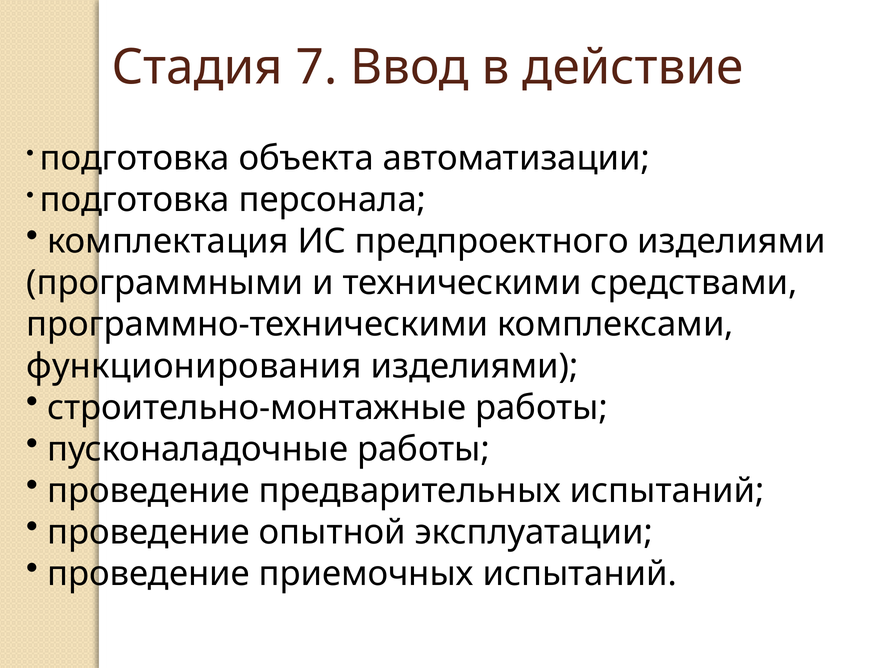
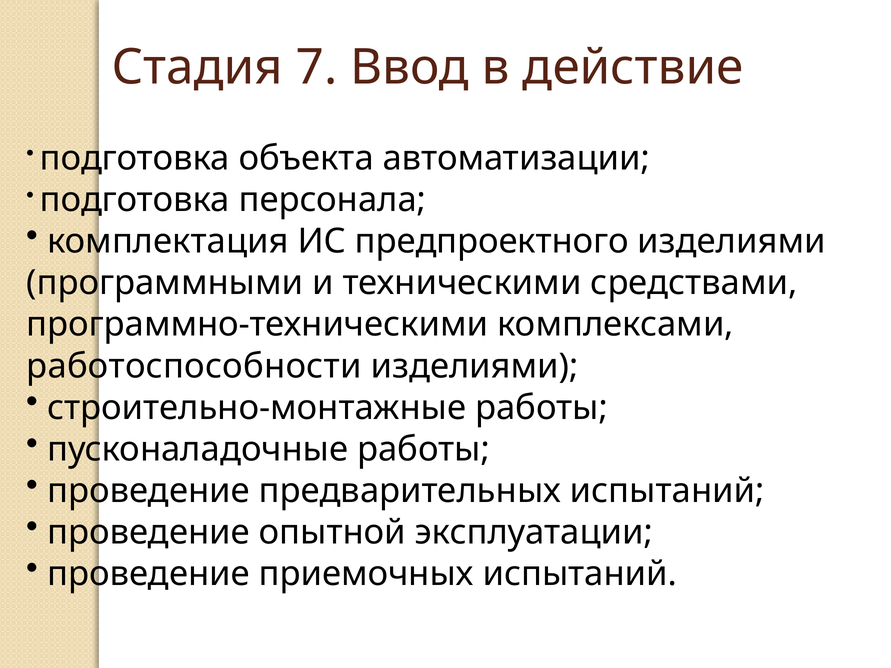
функционирования: функционирования -> работоспособности (194, 366)
